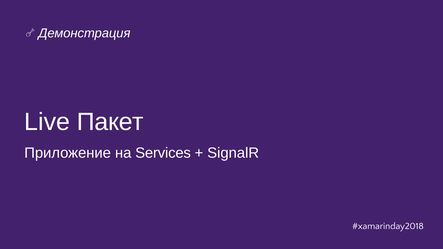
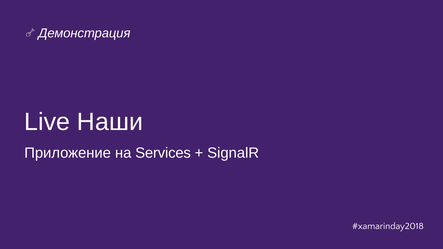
Пакет: Пакет -> Наши (110, 122)
